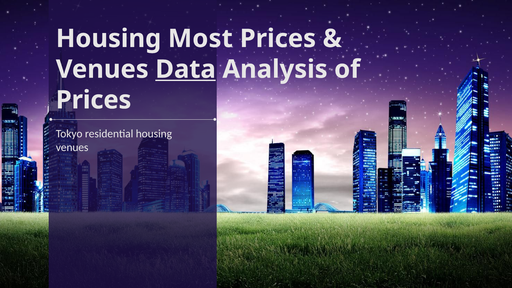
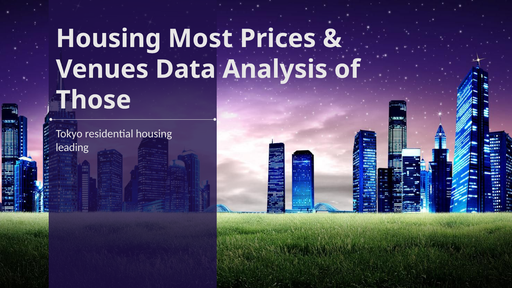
Data underline: present -> none (186, 69)
Prices: Prices -> Those (94, 100)
venues: venues -> leading (72, 148)
